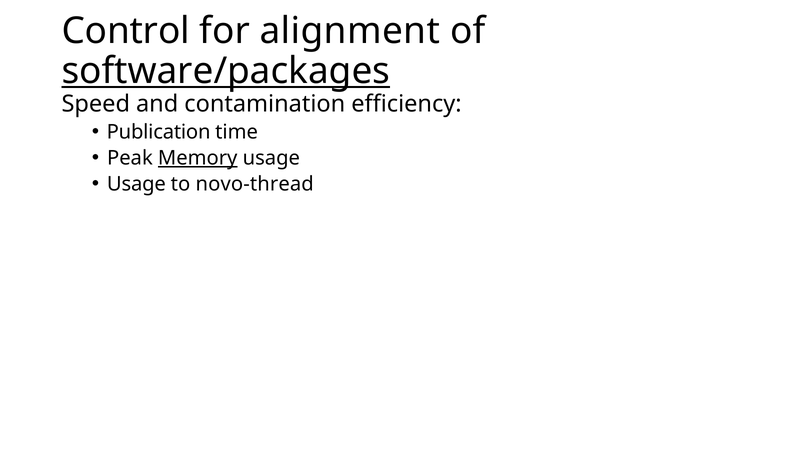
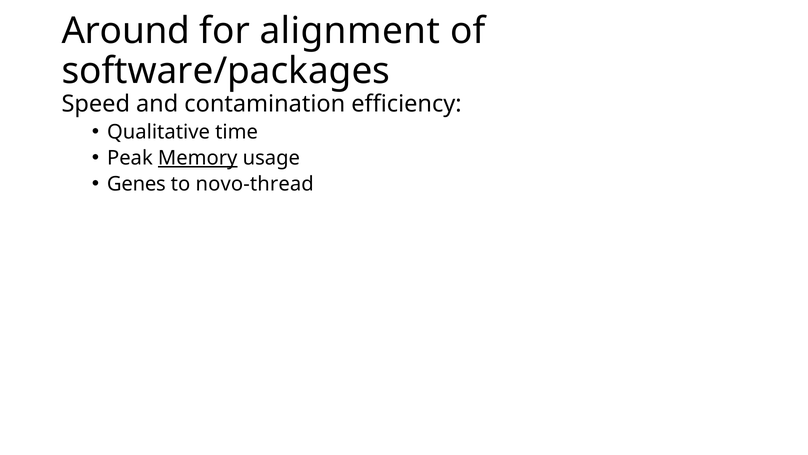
Control: Control -> Around (126, 31)
software/packages underline: present -> none (226, 71)
Publication: Publication -> Qualitative (158, 132)
Usage: Usage -> Genes (136, 184)
